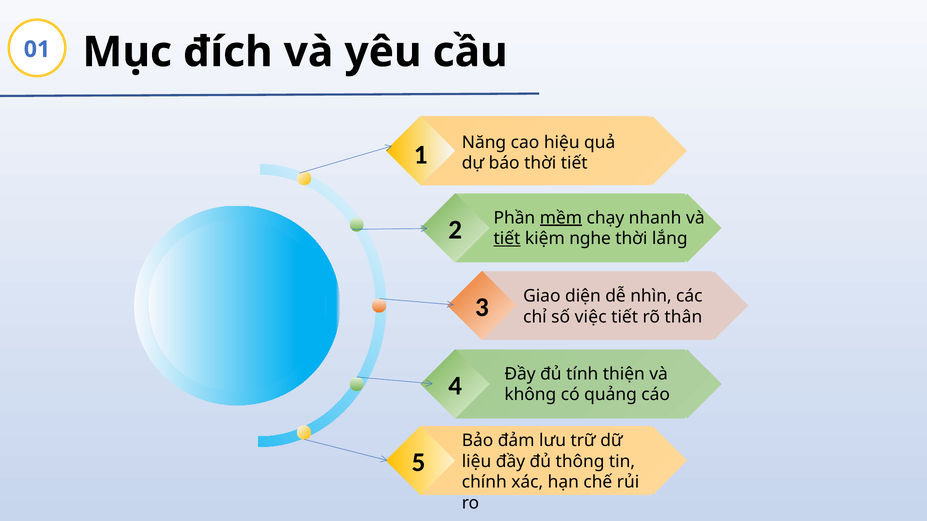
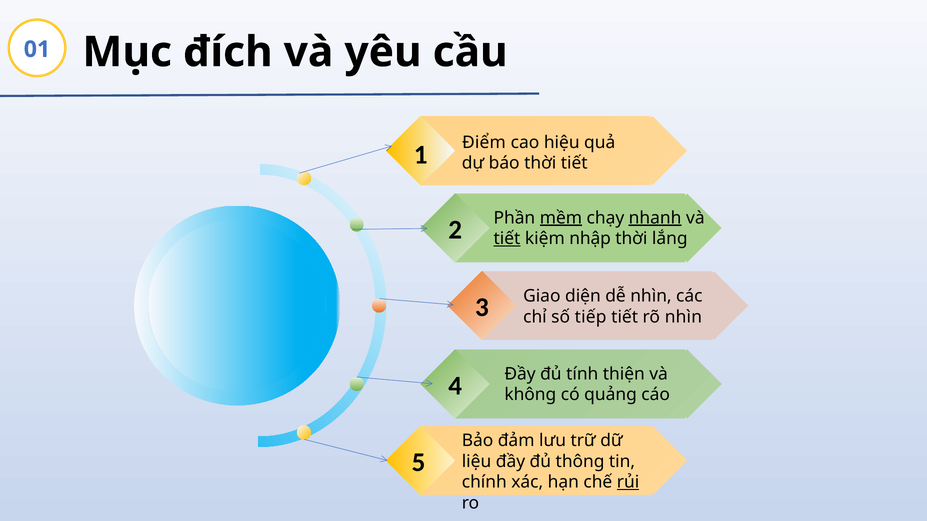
Năng: Năng -> Điểm (484, 143)
nhanh underline: none -> present (655, 218)
nghe: nghe -> nhập (590, 239)
việc: việc -> tiếp (591, 317)
rõ thân: thân -> nhìn (683, 317)
rủi underline: none -> present (628, 483)
